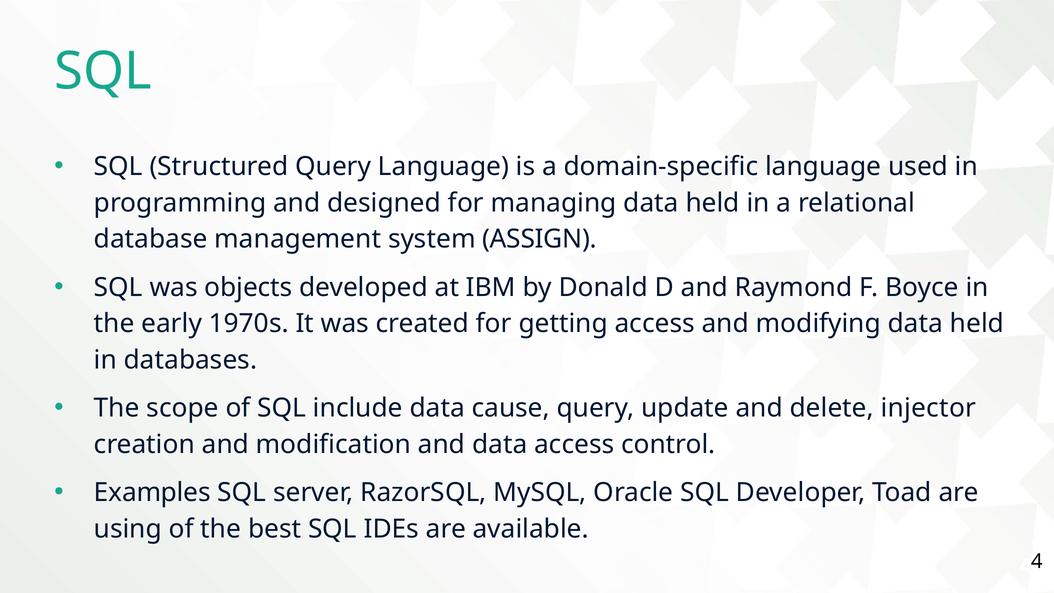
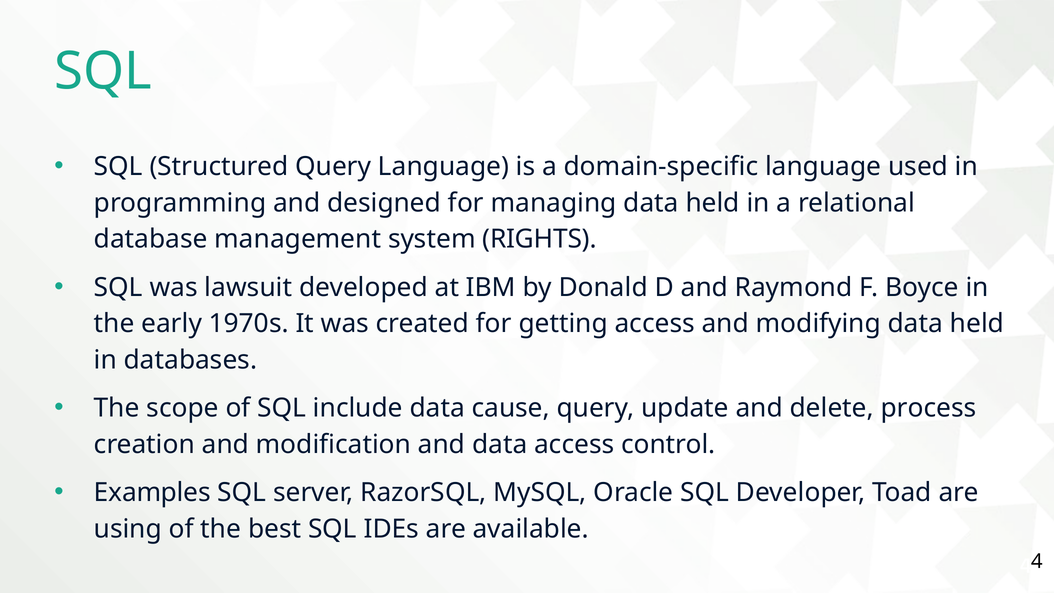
ASSIGN: ASSIGN -> RIGHTS (540, 239)
objects: objects -> lawsuit (248, 287)
injector: injector -> process (929, 408)
